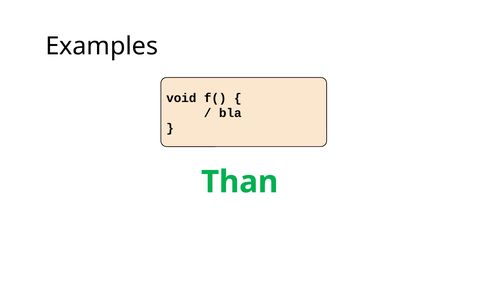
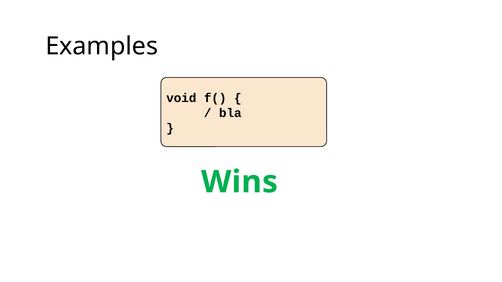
Than: Than -> Wins (239, 182)
